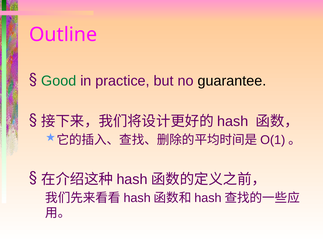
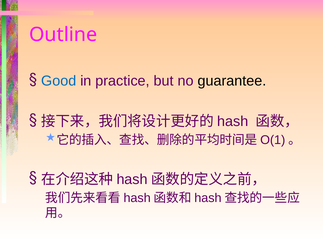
Good colour: green -> blue (59, 81)
